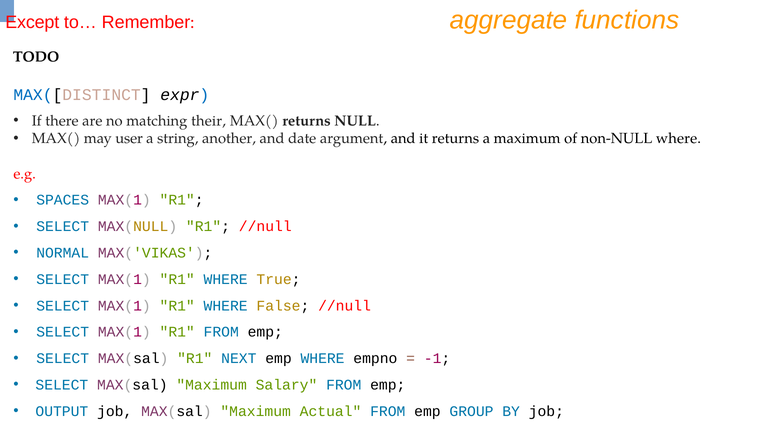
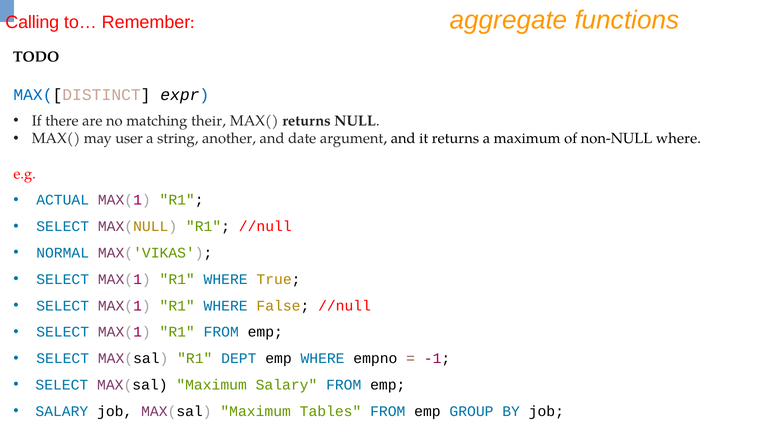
Except: Except -> Calling (32, 22)
SPACES: SPACES -> ACTUAL (63, 200)
NEXT: NEXT -> DEPT (239, 359)
OUTPUT: OUTPUT -> SALARY (62, 412)
Actual: Actual -> Tables (331, 412)
